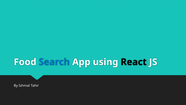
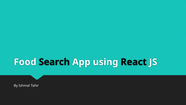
Search colour: blue -> black (54, 62)
